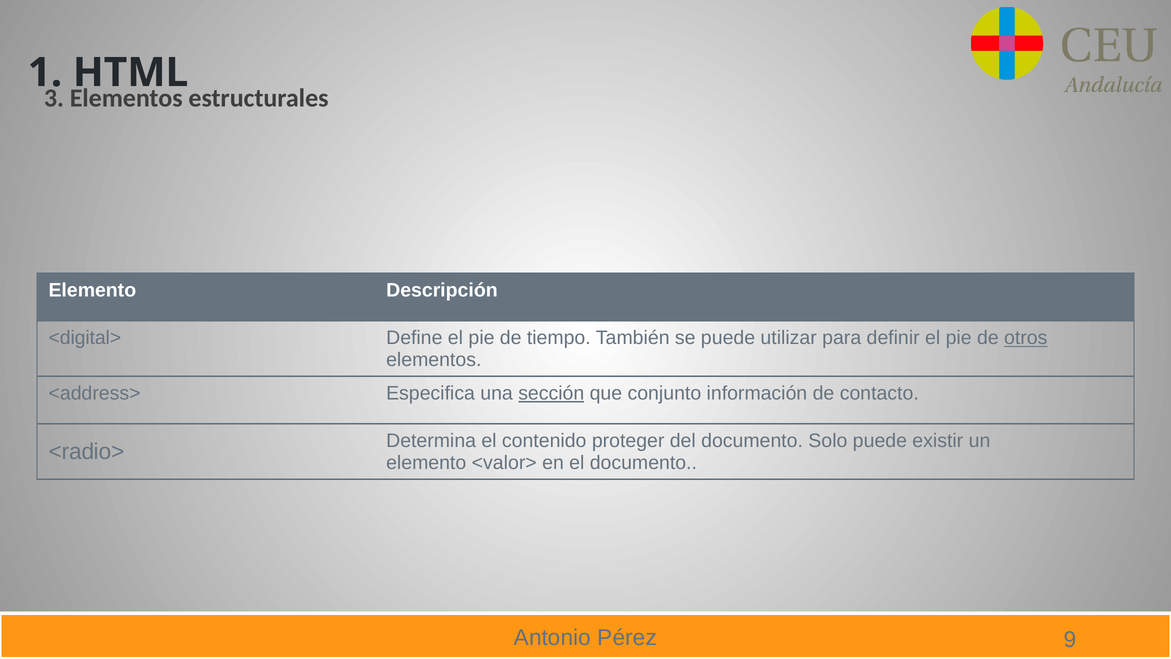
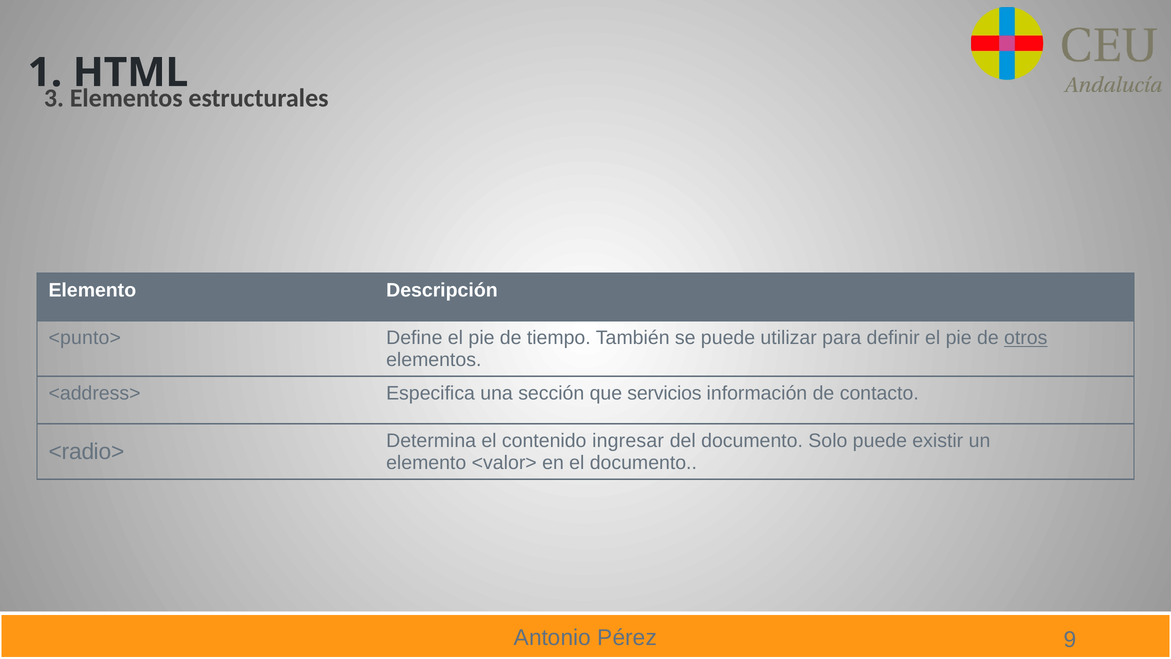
<digital>: <digital> -> <punto> (85, 338)
sección underline: present -> none (551, 393)
conjunto: conjunto -> servicios (664, 393)
proteger: proteger -> ingresar (628, 441)
